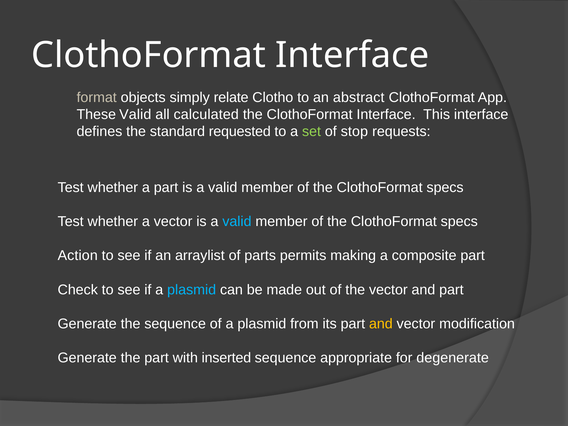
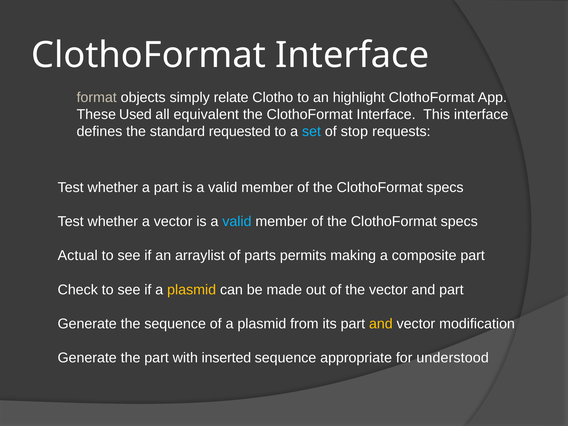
abstract: abstract -> highlight (359, 97)
These Valid: Valid -> Used (135, 115)
calculated: calculated -> equivalent (206, 115)
set colour: light green -> light blue (311, 132)
Action: Action -> Actual (78, 256)
plasmid colour: light blue -> yellow (192, 290)
degenerate: degenerate -> understood (453, 358)
